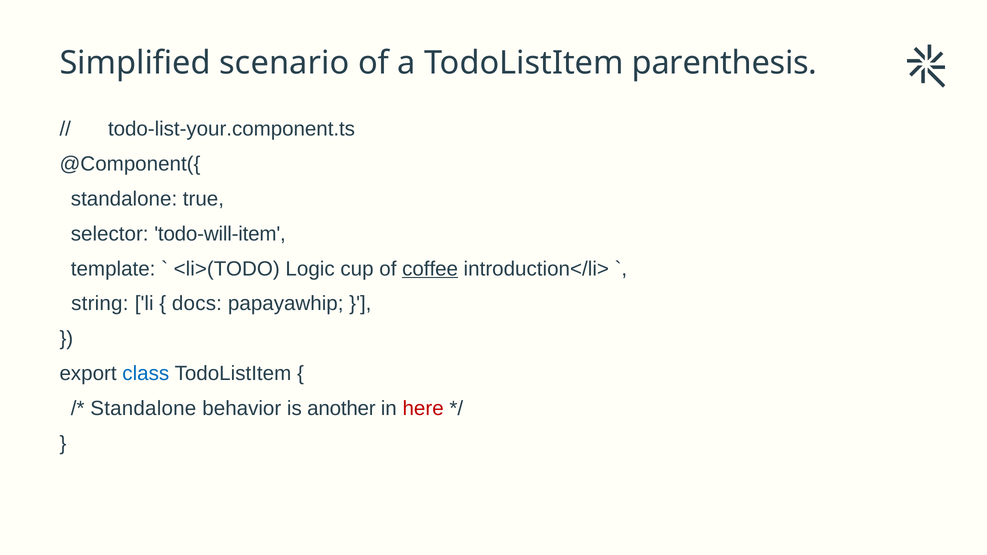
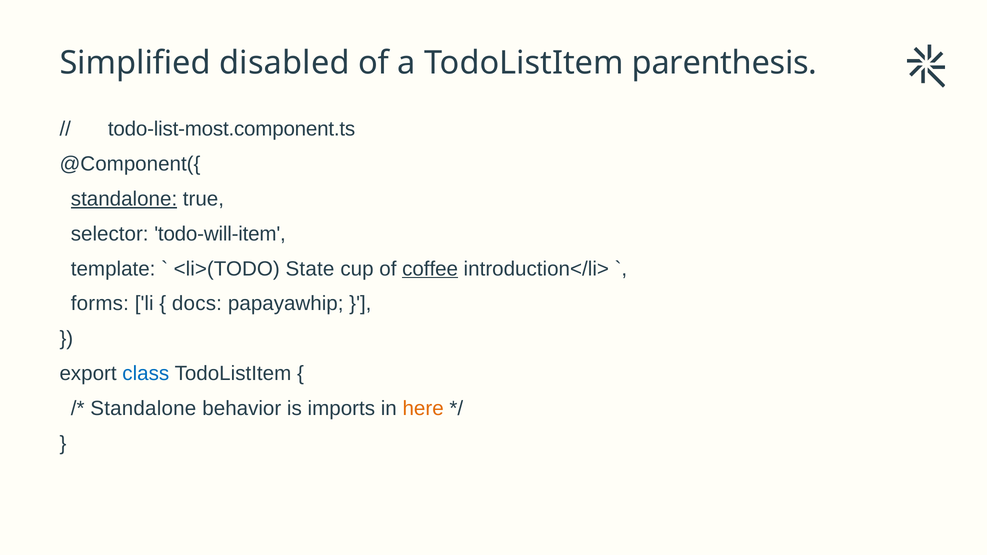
scenario: scenario -> disabled (284, 63)
todo-list-your.component.ts: todo-list-your.component.ts -> todo-list-most.component.ts (232, 129)
standalone underline: none -> present (124, 199)
Logic: Logic -> State (310, 269)
string: string -> forms (100, 304)
another: another -> imports (341, 409)
here colour: red -> orange (423, 409)
